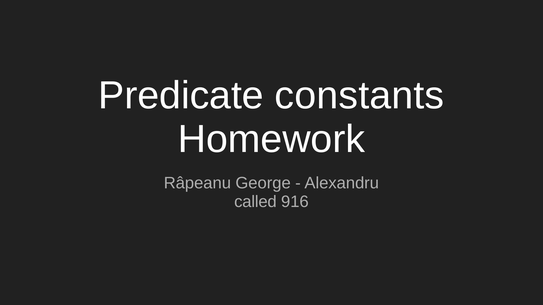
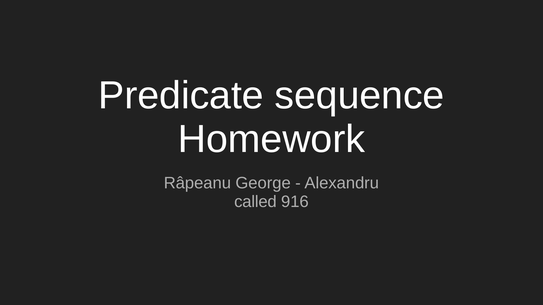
constants: constants -> sequence (360, 96)
